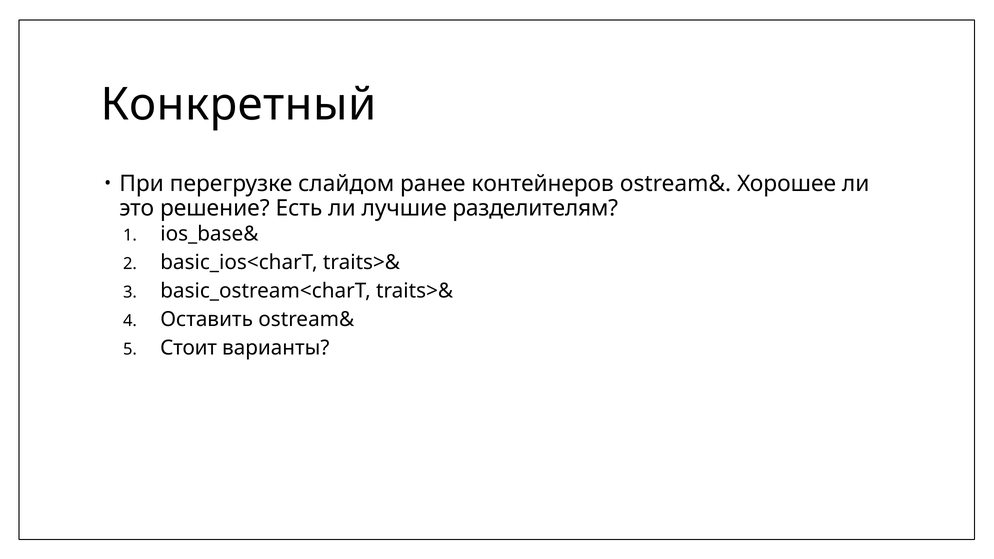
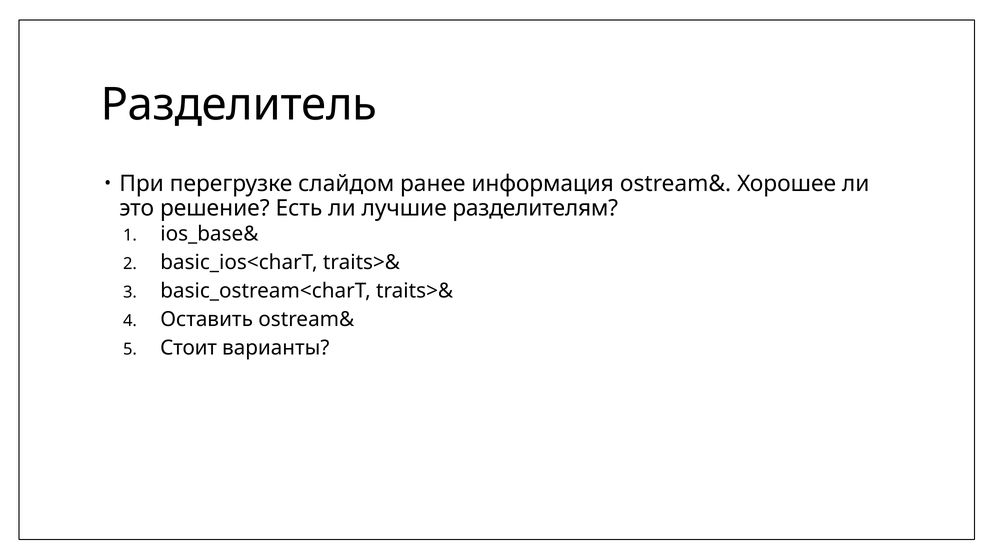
Конкретный: Конкретный -> Разделитель (239, 105)
контейнеров: контейнеров -> информация (543, 184)
